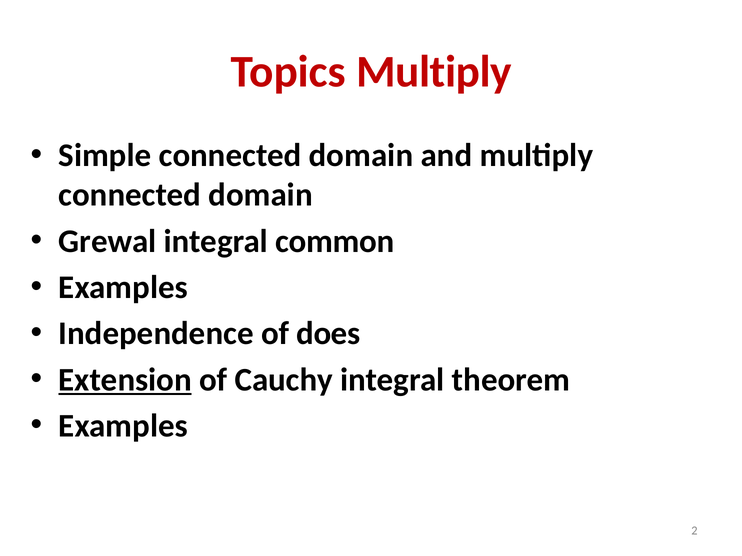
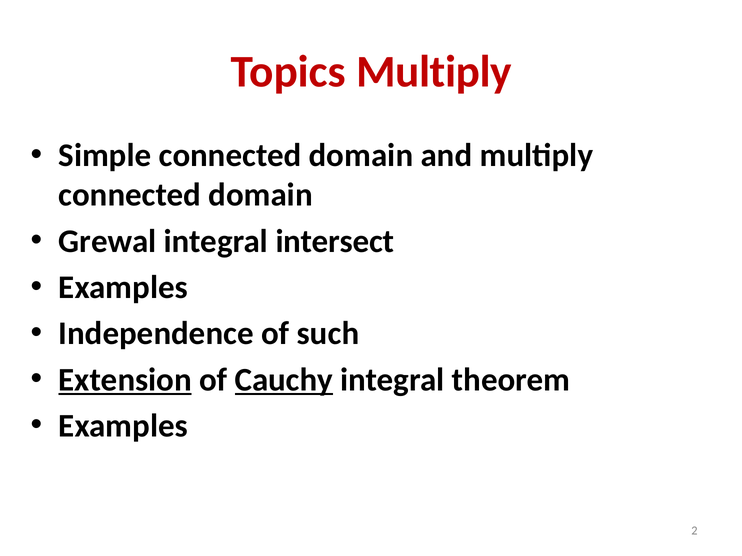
common: common -> intersect (335, 241)
does: does -> such (328, 334)
Cauchy underline: none -> present (284, 380)
